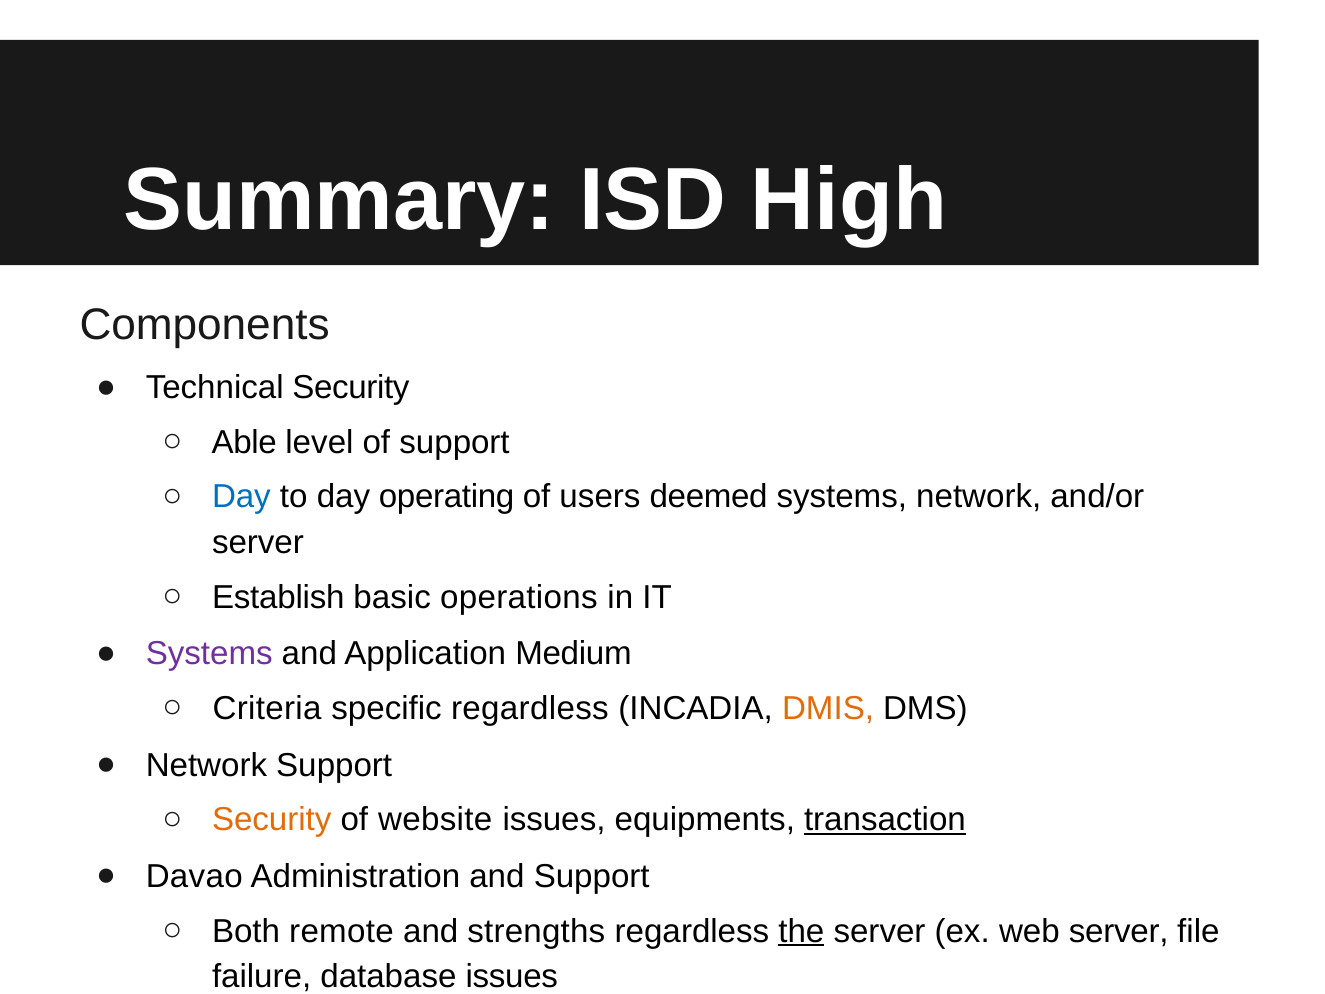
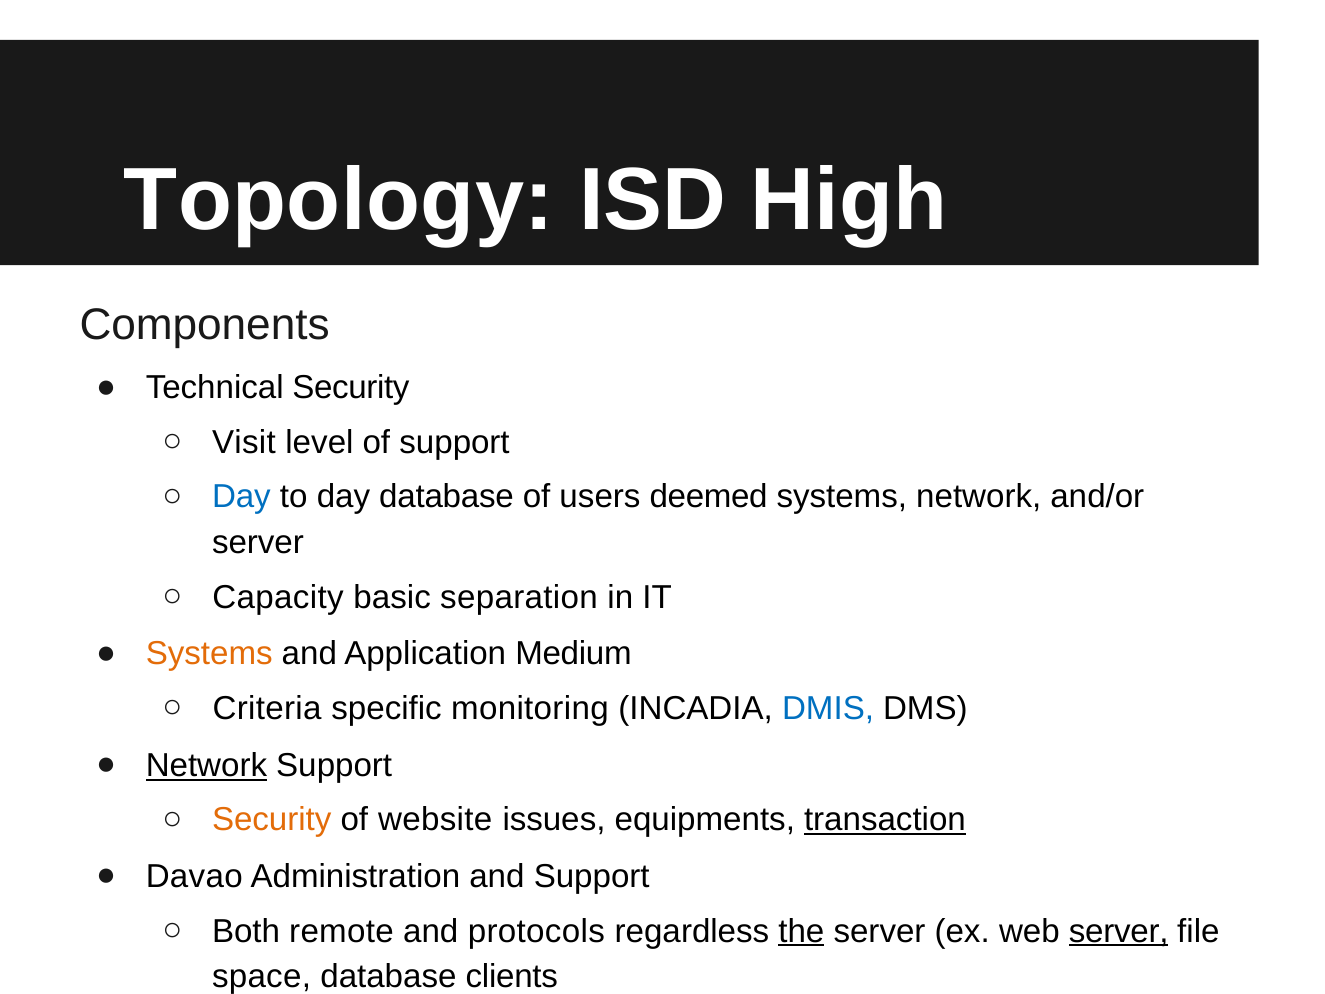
Summary: Summary -> Topology (339, 200)
Able: Able -> Visit (244, 442)
day operating: operating -> database (447, 497)
Establish: Establish -> Capacity (278, 597)
operations: operations -> separation (519, 597)
Systems colour: purple -> orange (209, 654)
specific regardless: regardless -> monitoring (530, 708)
DMIS colour: orange -> blue (828, 708)
Network underline: none -> present (206, 765)
strengths: strengths -> protocols (536, 931)
server underline: none -> present (1119, 931)
failure: failure -> space (261, 977)
database issues: issues -> clients (512, 977)
